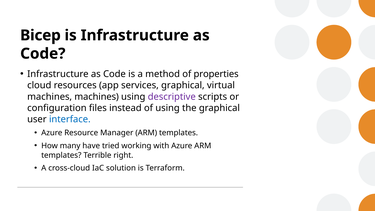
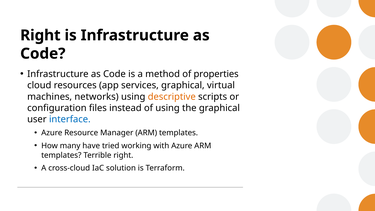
Bicep: Bicep -> Right (40, 35)
machines machines: machines -> networks (97, 97)
descriptive colour: purple -> orange (172, 97)
